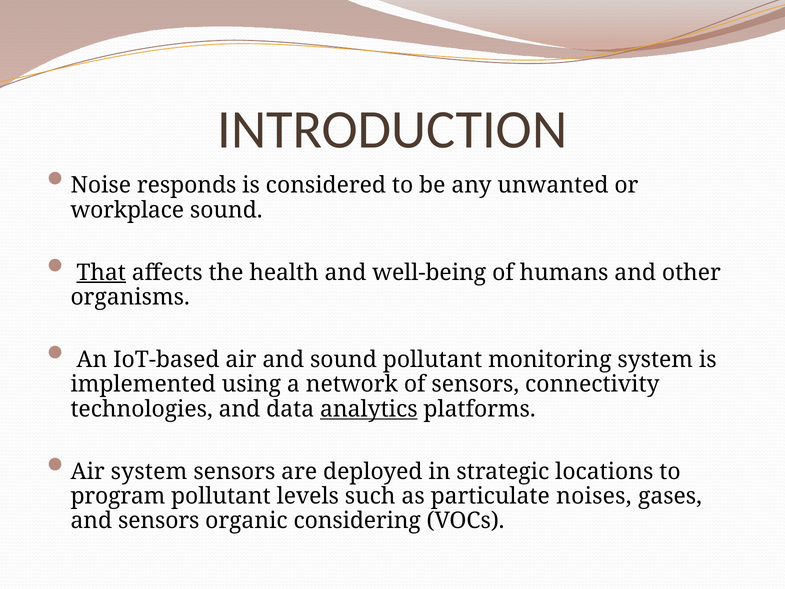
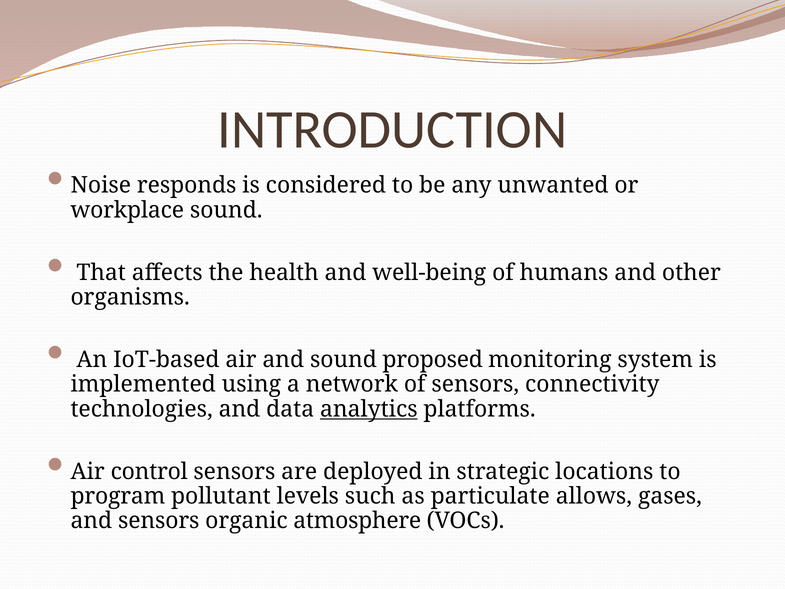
That underline: present -> none (101, 272)
sound pollutant: pollutant -> proposed (433, 359)
Air system: system -> control (149, 471)
noises: noises -> allows (594, 496)
considering: considering -> atmosphere (357, 521)
